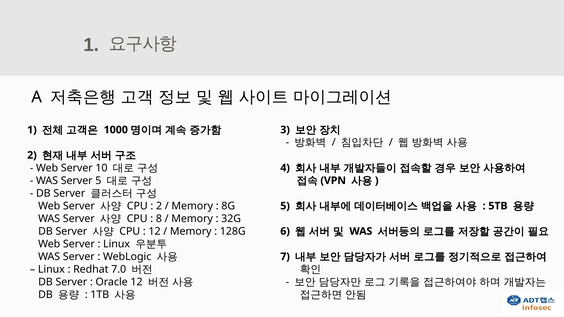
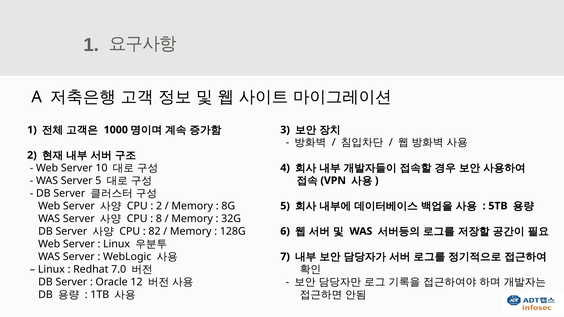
12: 12 -> 82 (155, 231)
